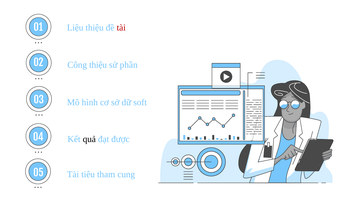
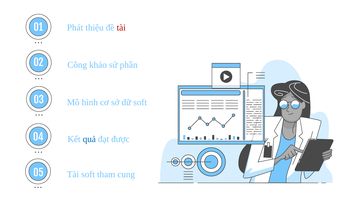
Liệu: Liệu -> Phát (75, 28)
Công thiệu: thiệu -> khảo (98, 65)
quả colour: black -> blue (89, 139)
Tài tiêu: tiêu -> soft (88, 174)
